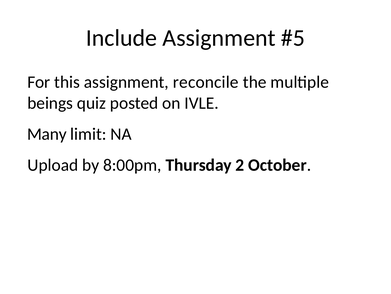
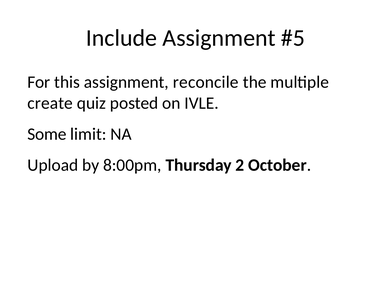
beings: beings -> create (50, 103)
Many: Many -> Some (47, 134)
